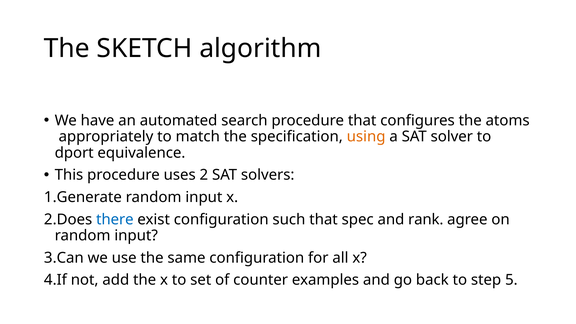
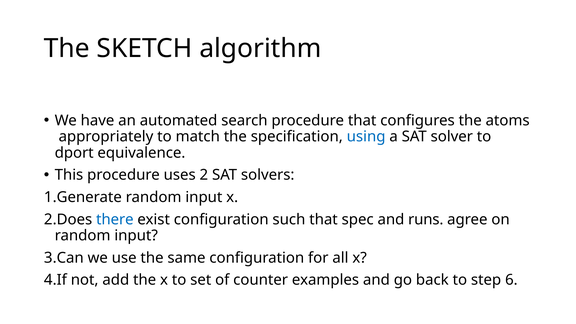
using colour: orange -> blue (366, 137)
rank: rank -> runs (426, 219)
5: 5 -> 6 (511, 280)
